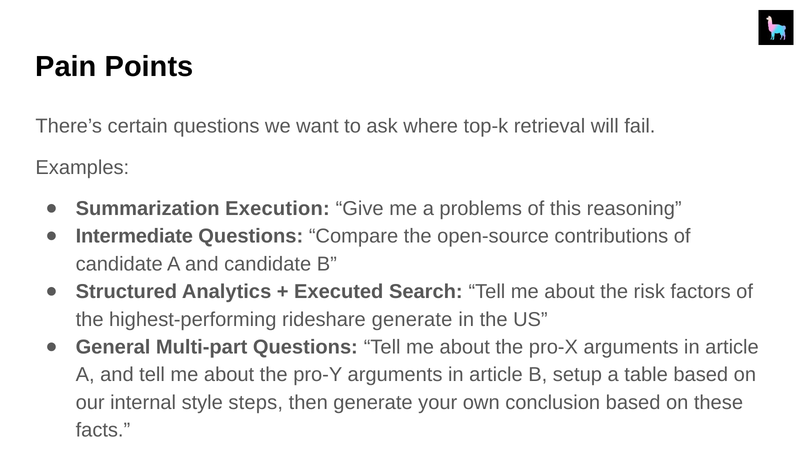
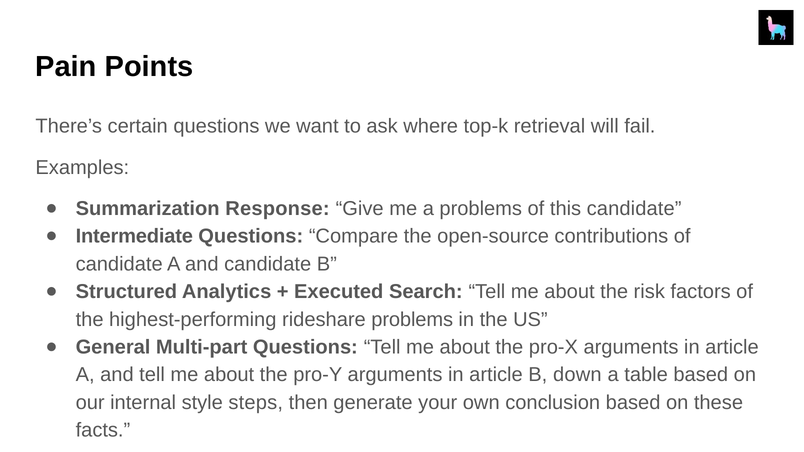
Execution: Execution -> Response (277, 209)
this reasoning: reasoning -> candidate (634, 209)
rideshare generate: generate -> problems (412, 320)
setup: setup -> down (577, 375)
